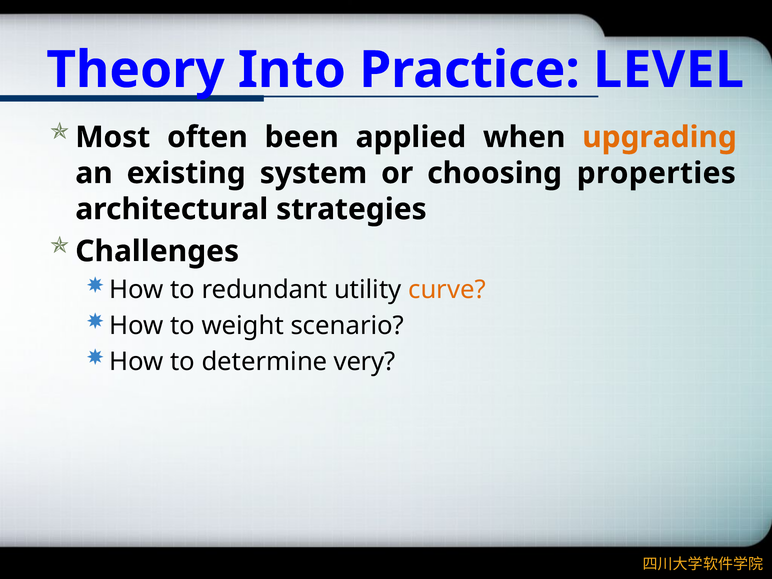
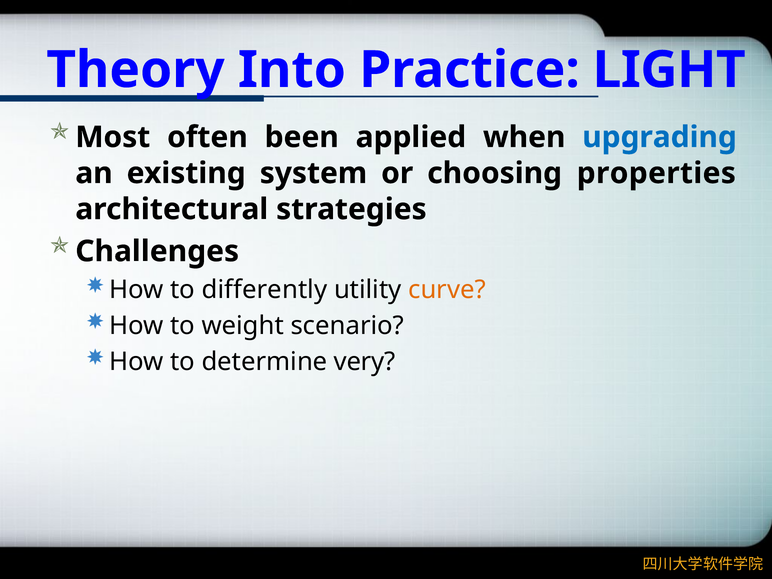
LEVEL: LEVEL -> LIGHT (669, 70)
upgrading colour: orange -> blue (660, 137)
redundant: redundant -> differently (264, 290)
